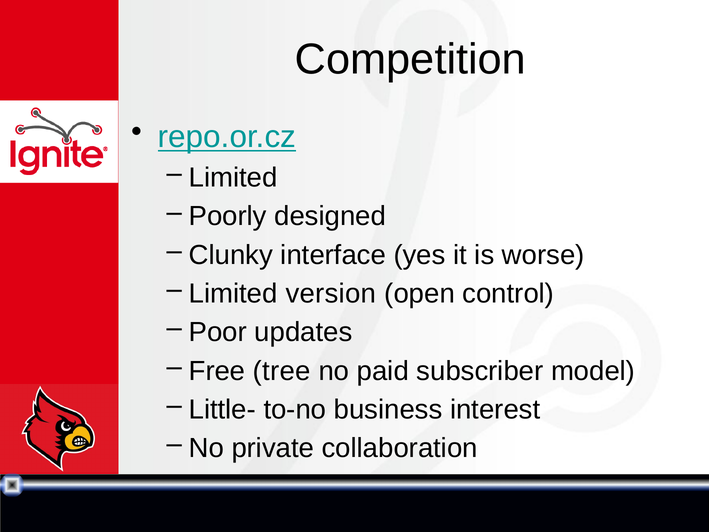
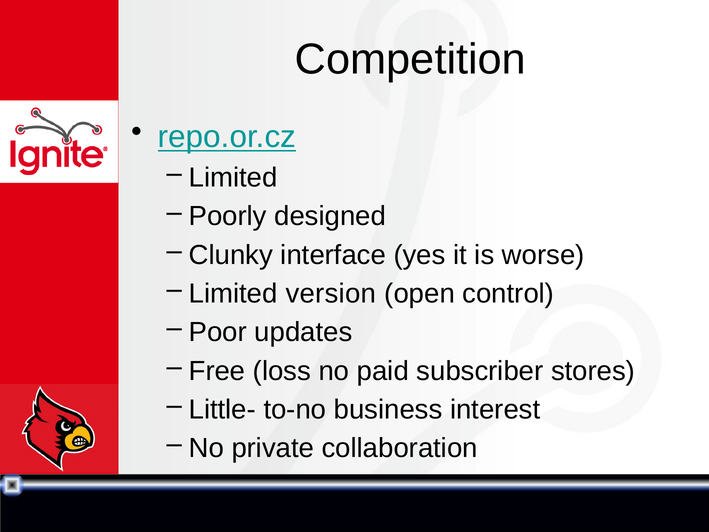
tree: tree -> loss (282, 371)
model: model -> stores (593, 371)
